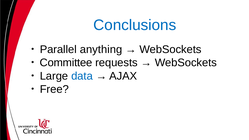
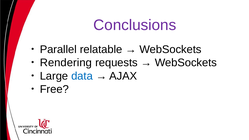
Conclusions colour: blue -> purple (135, 25)
anything: anything -> relatable (101, 49)
Committee: Committee -> Rendering (66, 63)
